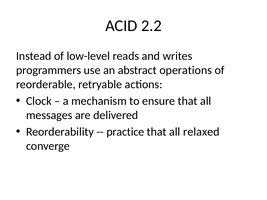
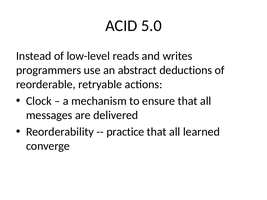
2.2: 2.2 -> 5.0 (151, 26)
operations: operations -> deductions (186, 70)
relaxed: relaxed -> learned (201, 132)
